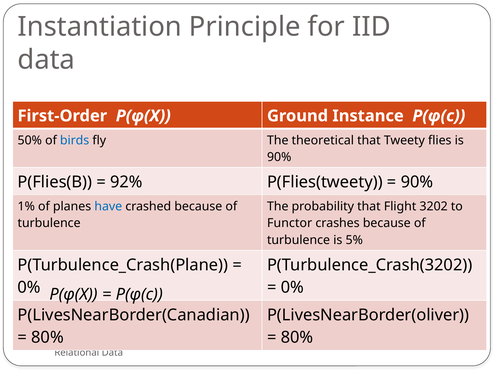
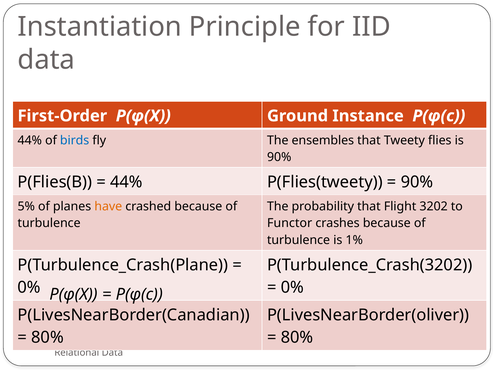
50%: 50% -> 44% (30, 140)
theoretical: theoretical -> ensembles (323, 140)
92%: 92% -> 44% (126, 182)
1%: 1% -> 5% (26, 206)
have colour: blue -> orange (108, 206)
5%: 5% -> 1% (354, 240)
